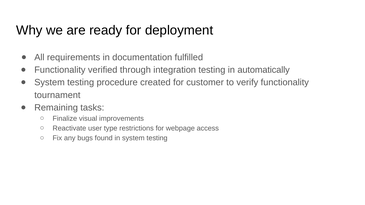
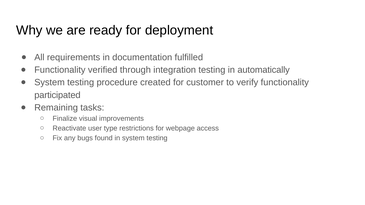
tournament: tournament -> participated (57, 95)
